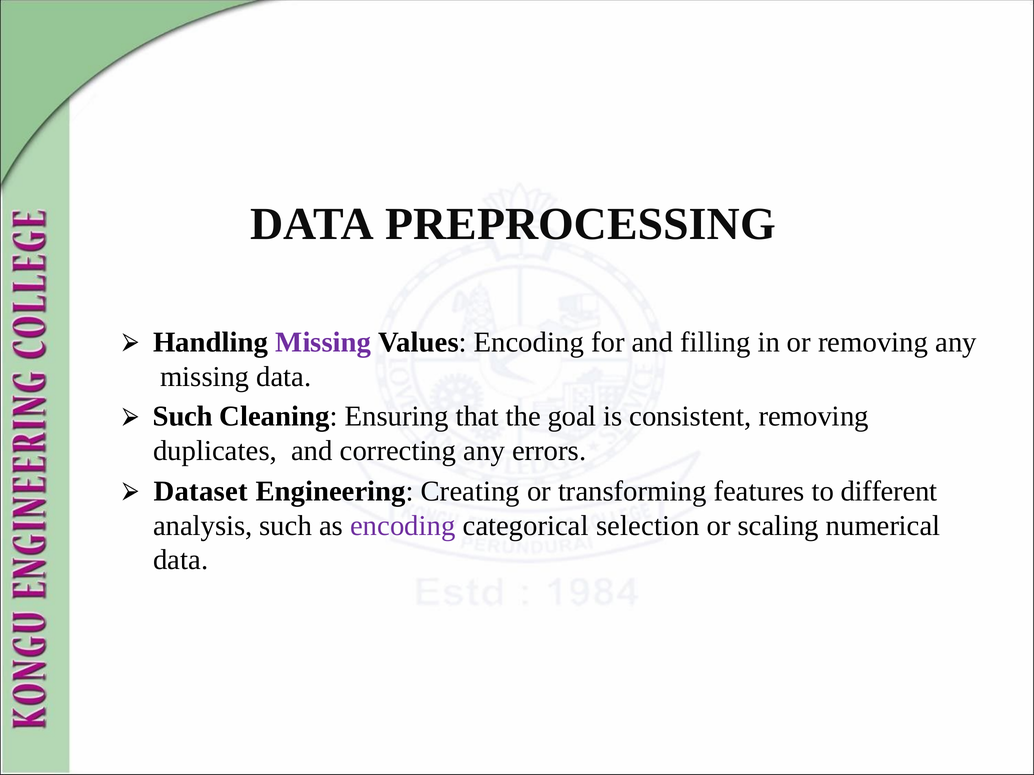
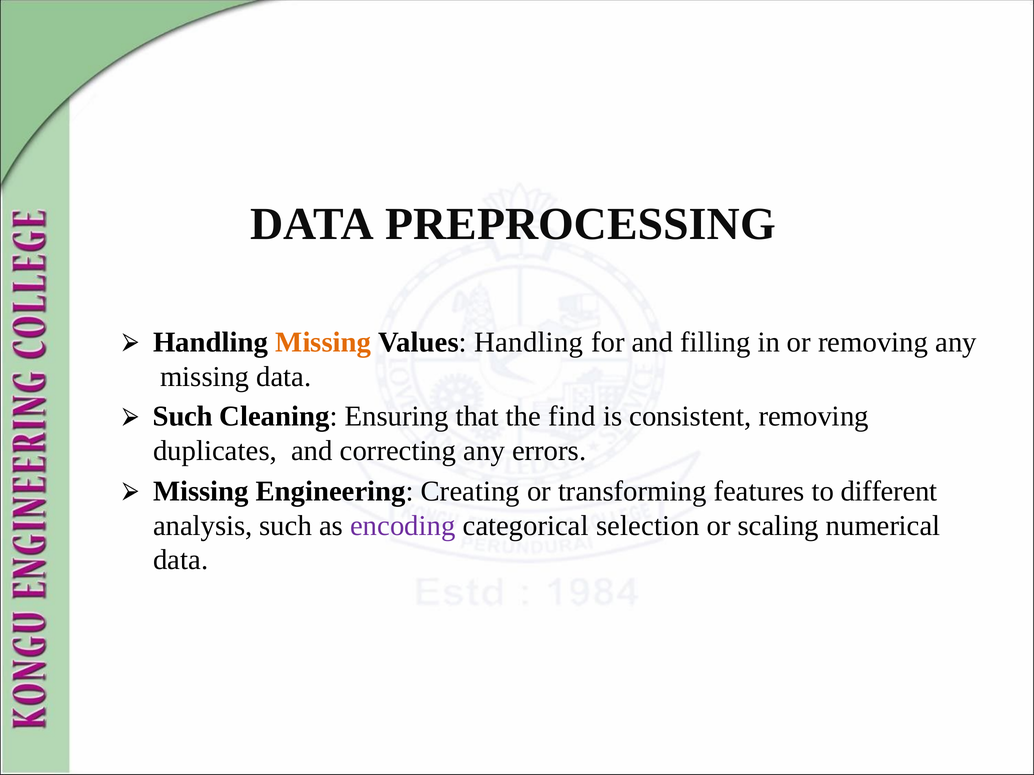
Missing colour: purple -> orange (323, 342)
Values Encoding: Encoding -> Handling (529, 342)
goal: goal -> find (572, 417)
Dataset: Dataset -> Missing (201, 491)
